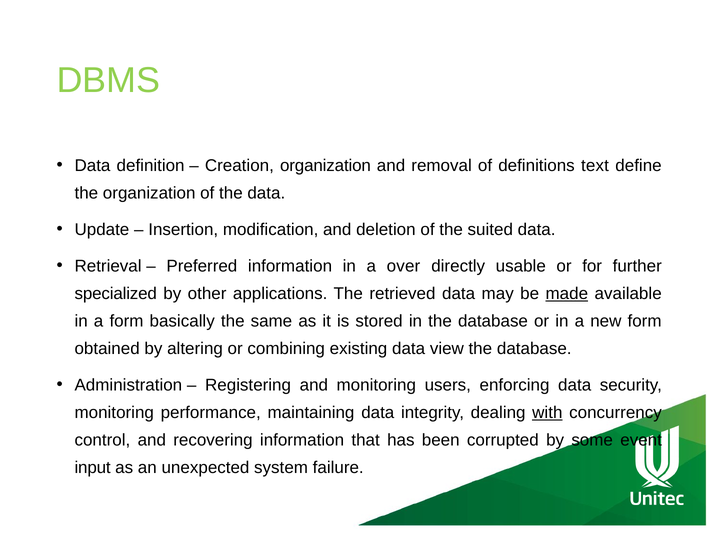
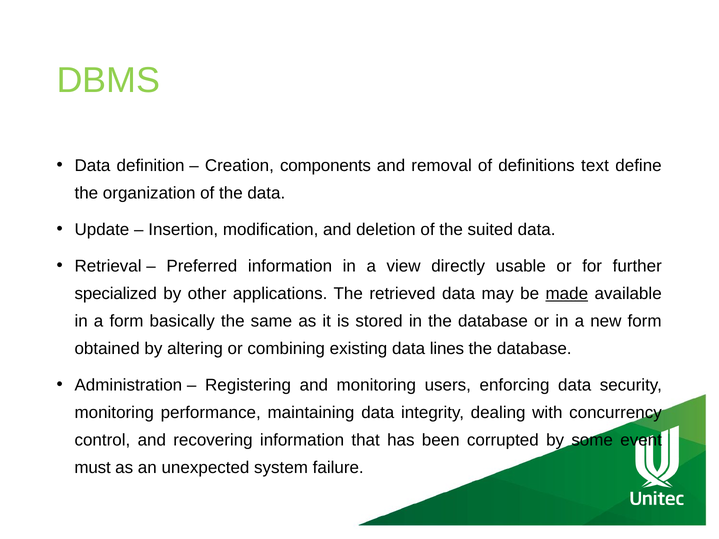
Creation organization: organization -> components (325, 166)
over: over -> view (404, 266)
view: view -> lines (447, 349)
with underline: present -> none (547, 413)
input: input -> must (93, 468)
